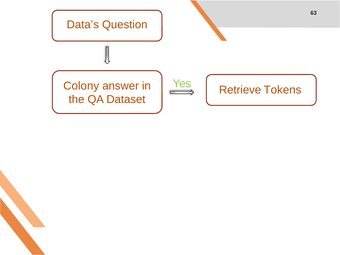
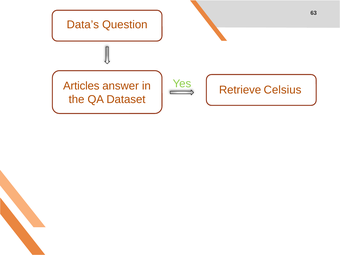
Colony: Colony -> Articles (81, 86)
Tokens: Tokens -> Celsius (283, 90)
